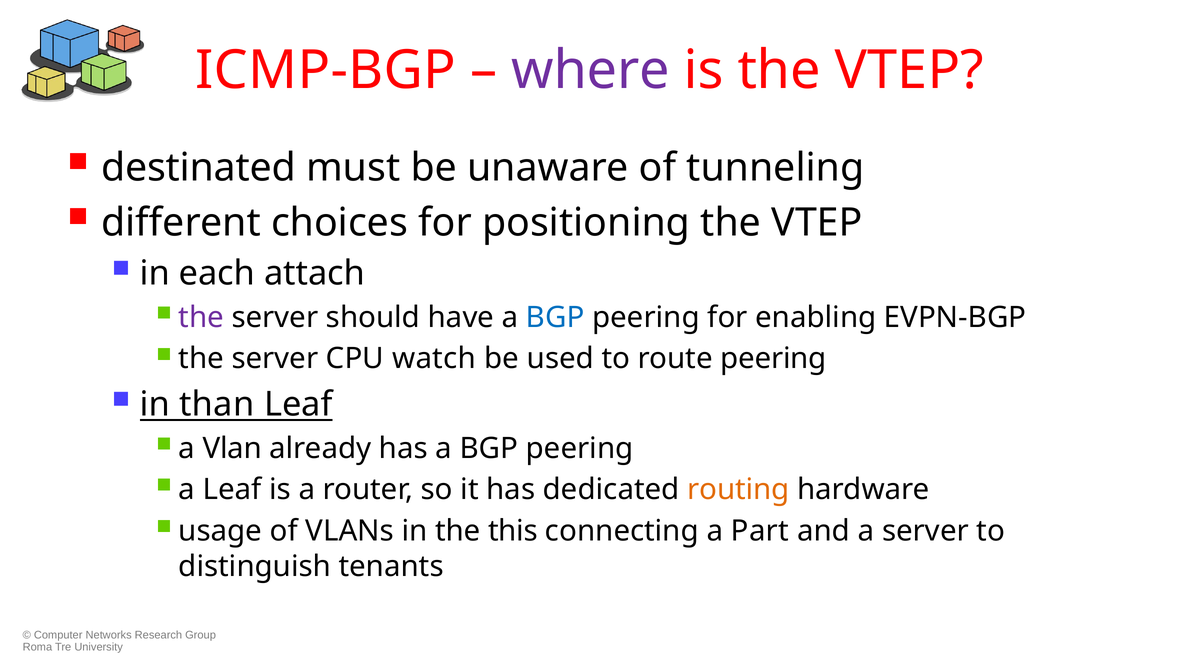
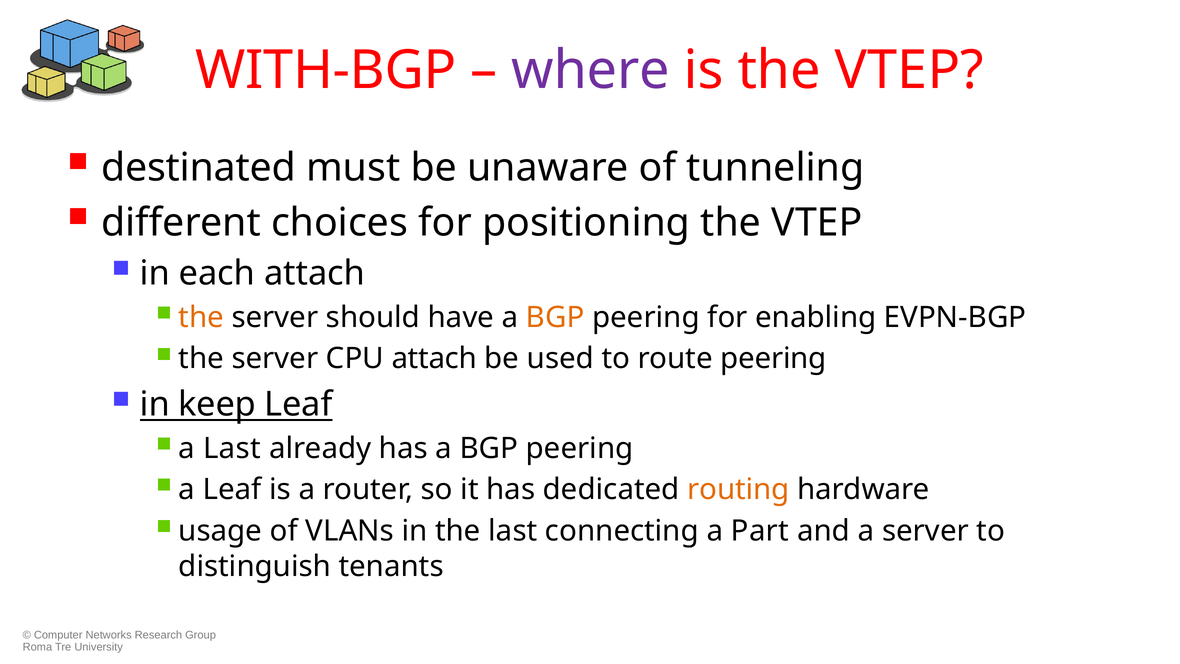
ICMP-BGP: ICMP-BGP -> WITH-BGP (326, 70)
the colour: purple -> orange (201, 317)
BGP colour: blue -> orange (555, 317)
CPU watch: watch -> attach (434, 359)
than: than -> keep (217, 404)
a Vlan: Vlan -> Last (232, 448)
the this: this -> last (513, 531)
